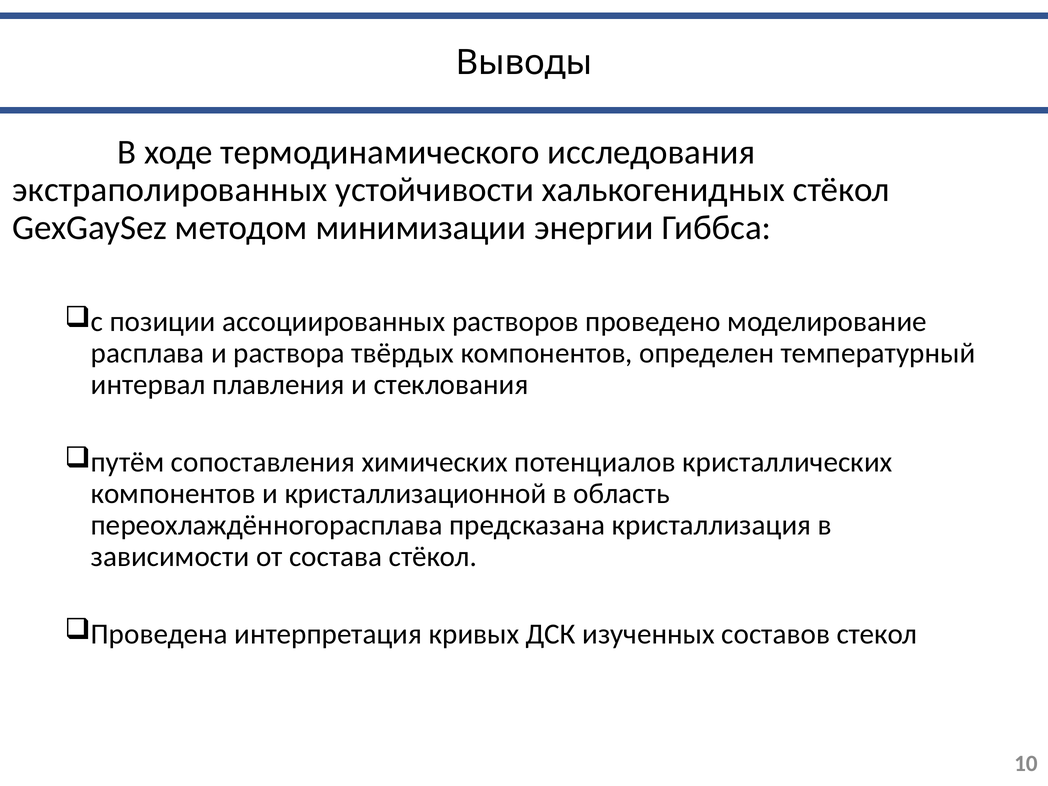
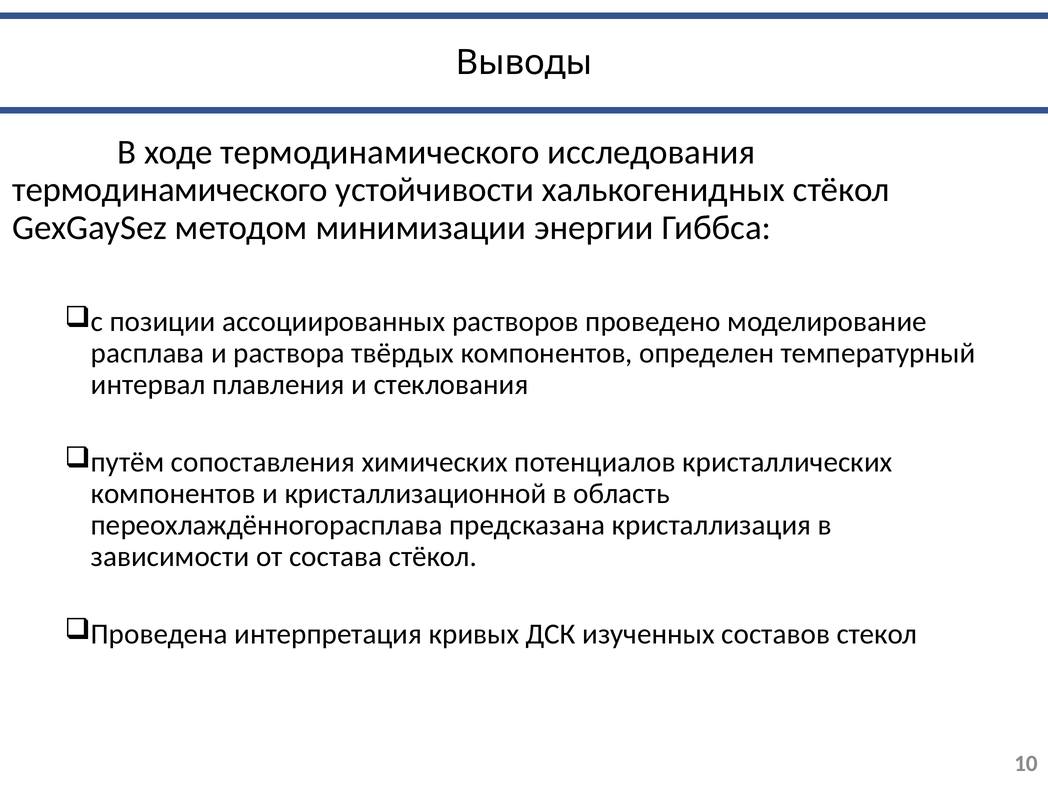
экстраполированных: экстраполированных -> термодинамического (170, 190)
